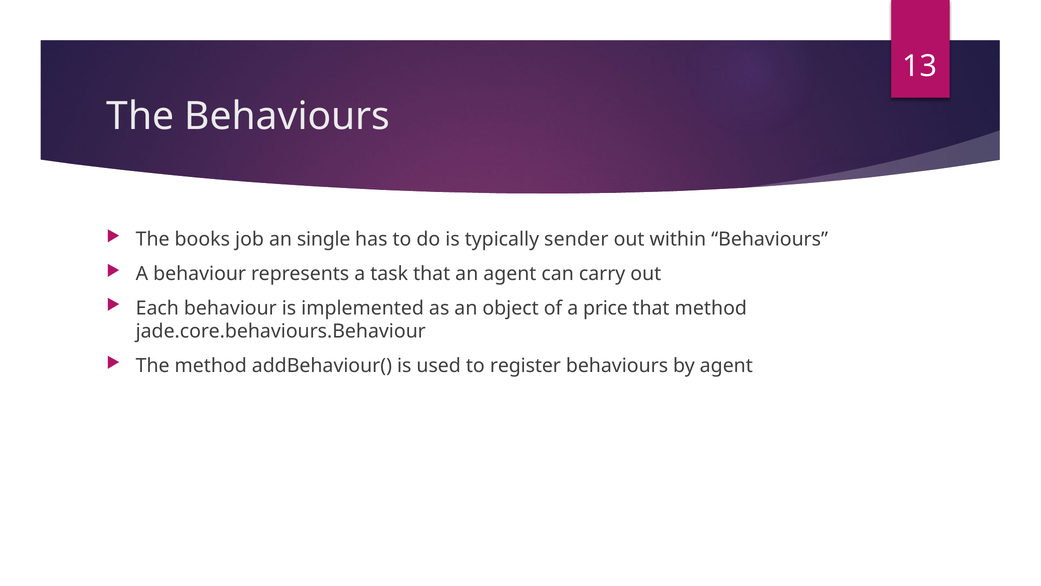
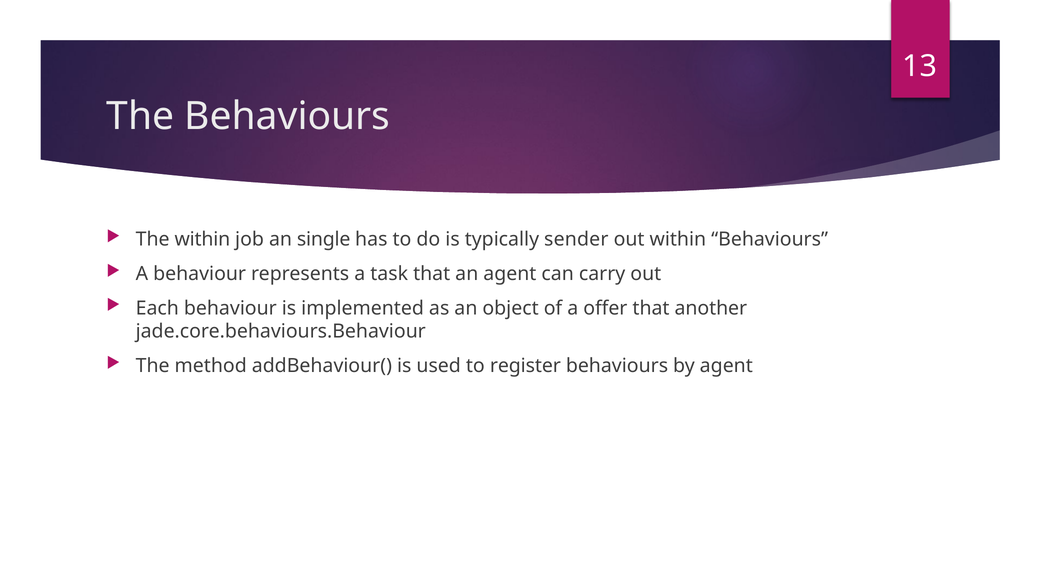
The books: books -> within (202, 239)
price: price -> offer (605, 308)
that method: method -> another (711, 308)
